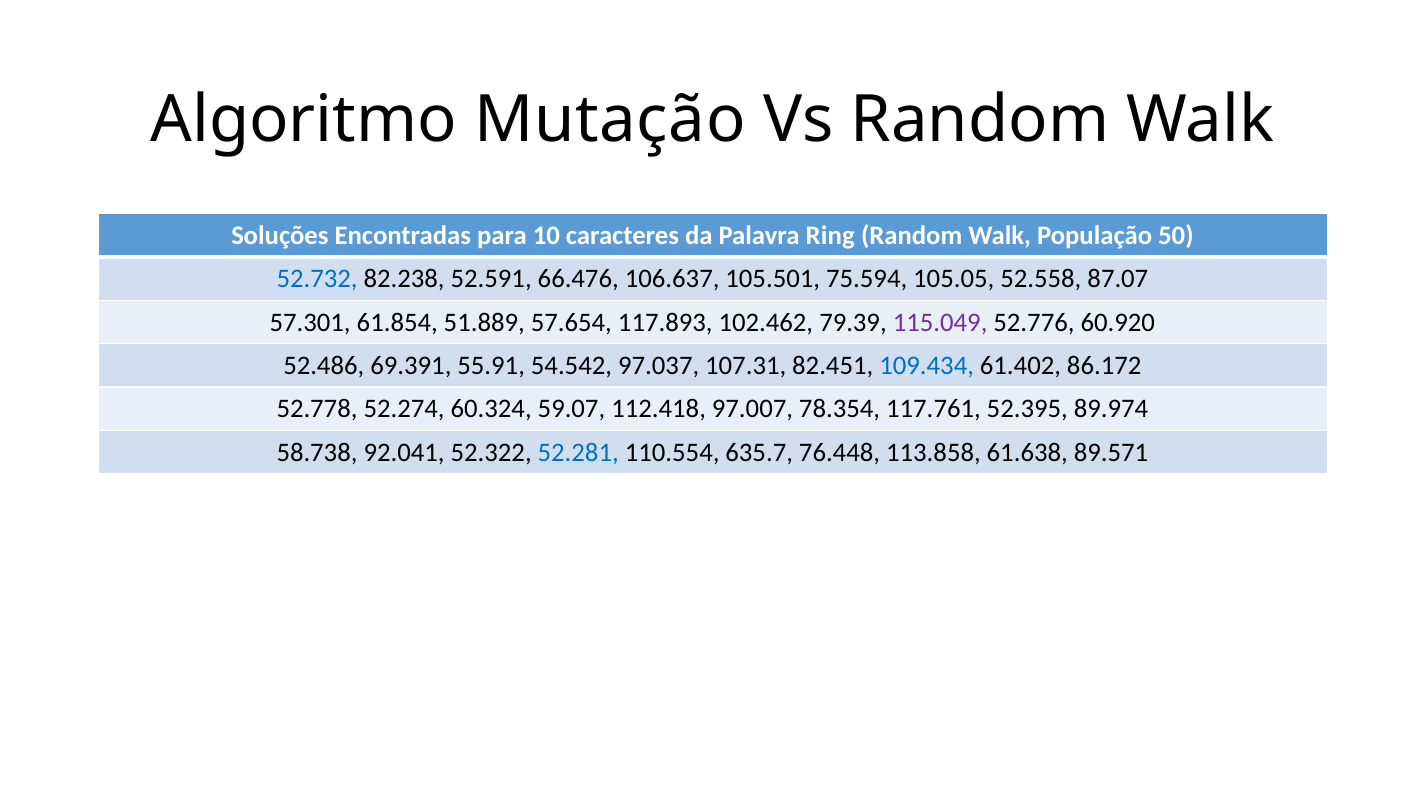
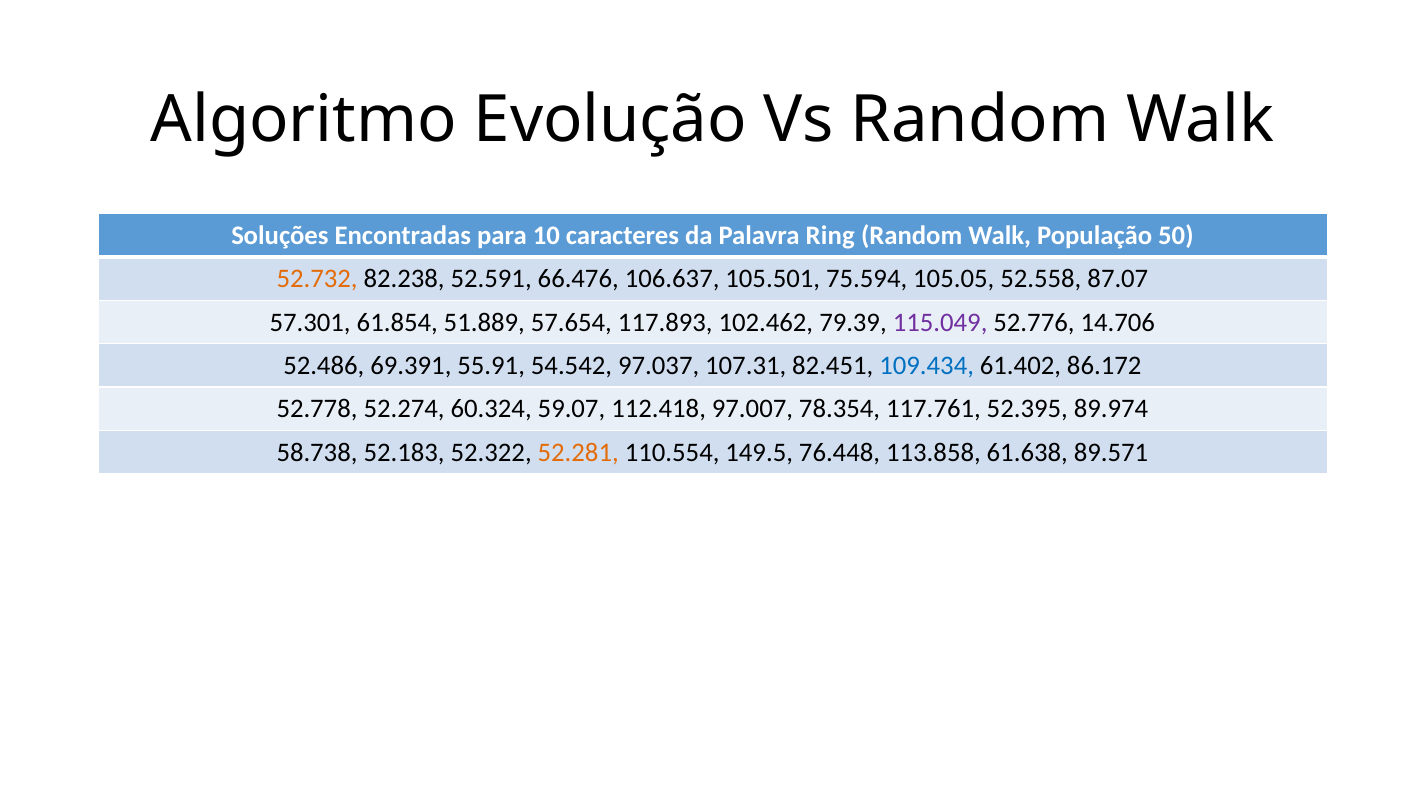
Mutação: Mutação -> Evolução (610, 120)
52.732 colour: blue -> orange (317, 279)
60.920: 60.920 -> 14.706 (1118, 322)
92.041: 92.041 -> 52.183 (404, 452)
52.281 colour: blue -> orange (578, 452)
635.7: 635.7 -> 149.5 (759, 452)
